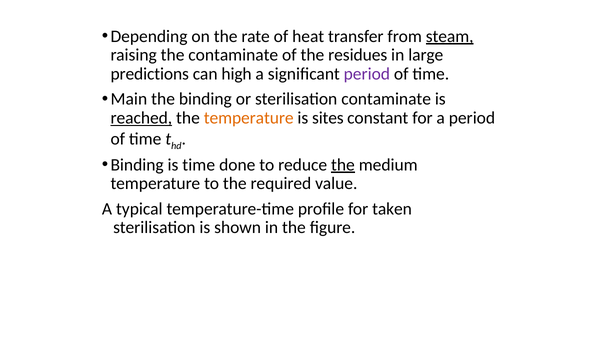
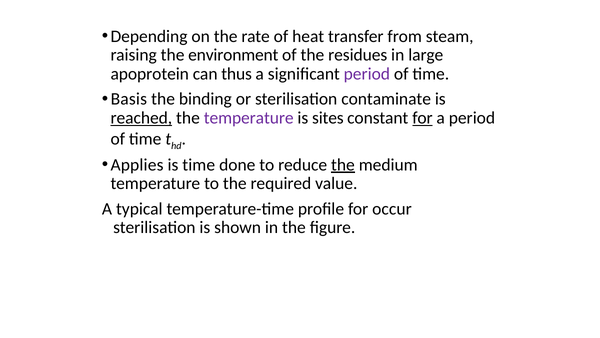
steam underline: present -> none (450, 36)
the contaminate: contaminate -> environment (233, 55)
predictions: predictions -> apoprotein (150, 74)
high: high -> thus (237, 74)
Main: Main -> Basis (129, 99)
temperature colour: orange -> purple (249, 118)
for underline: none -> present (422, 118)
Binding: Binding -> Applies (137, 164)
taken: taken -> occur (392, 208)
